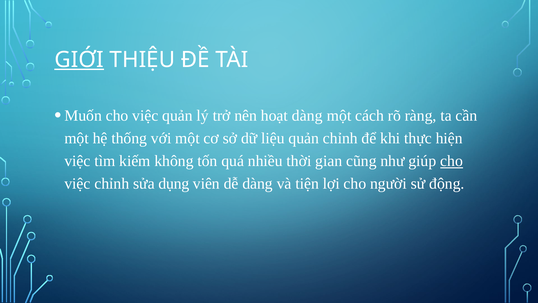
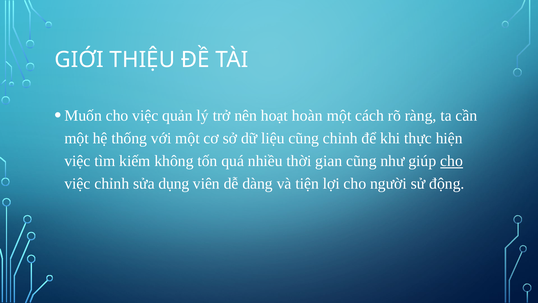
GIỚI underline: present -> none (79, 60)
hoạt dàng: dàng -> hoàn (307, 116)
liệu quản: quản -> cũng (304, 138)
